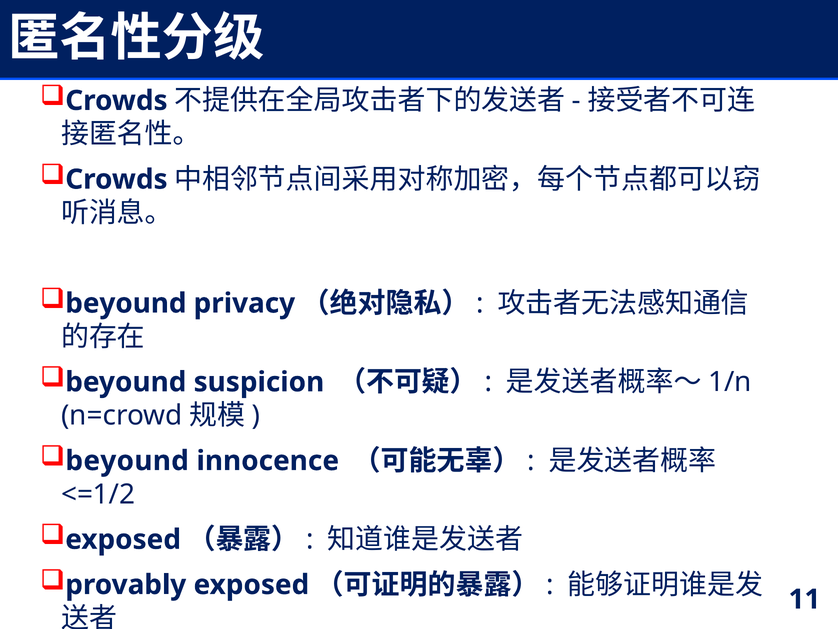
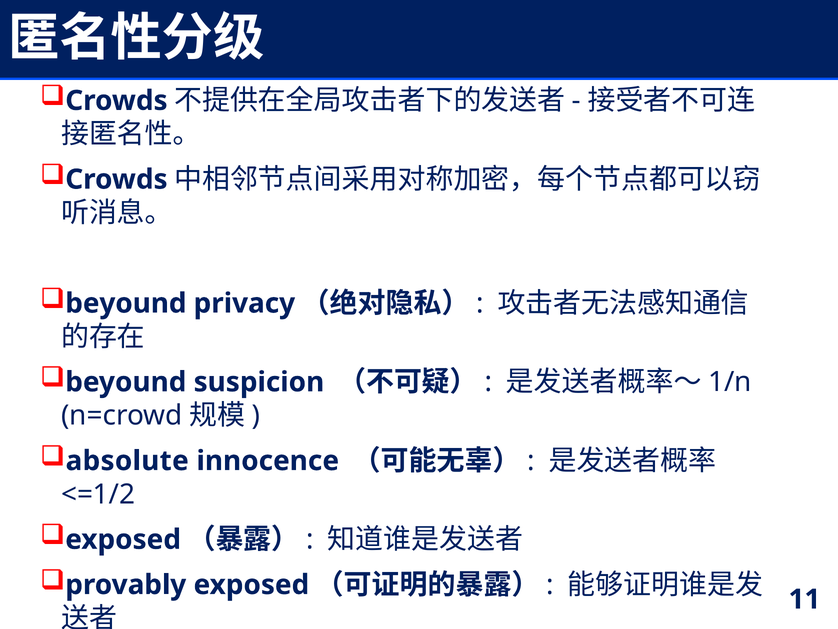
beyound: beyound -> absolute (127, 461)
